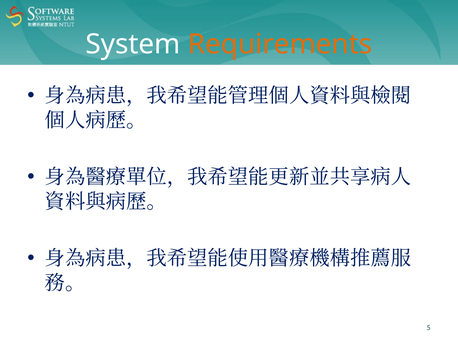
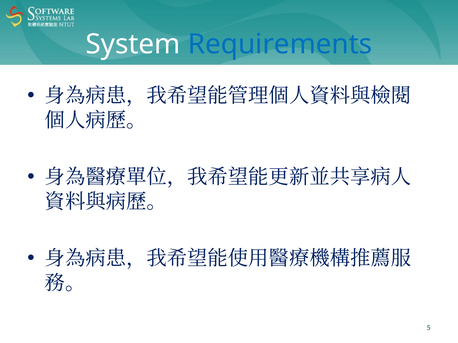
Requirements colour: orange -> blue (280, 44)
